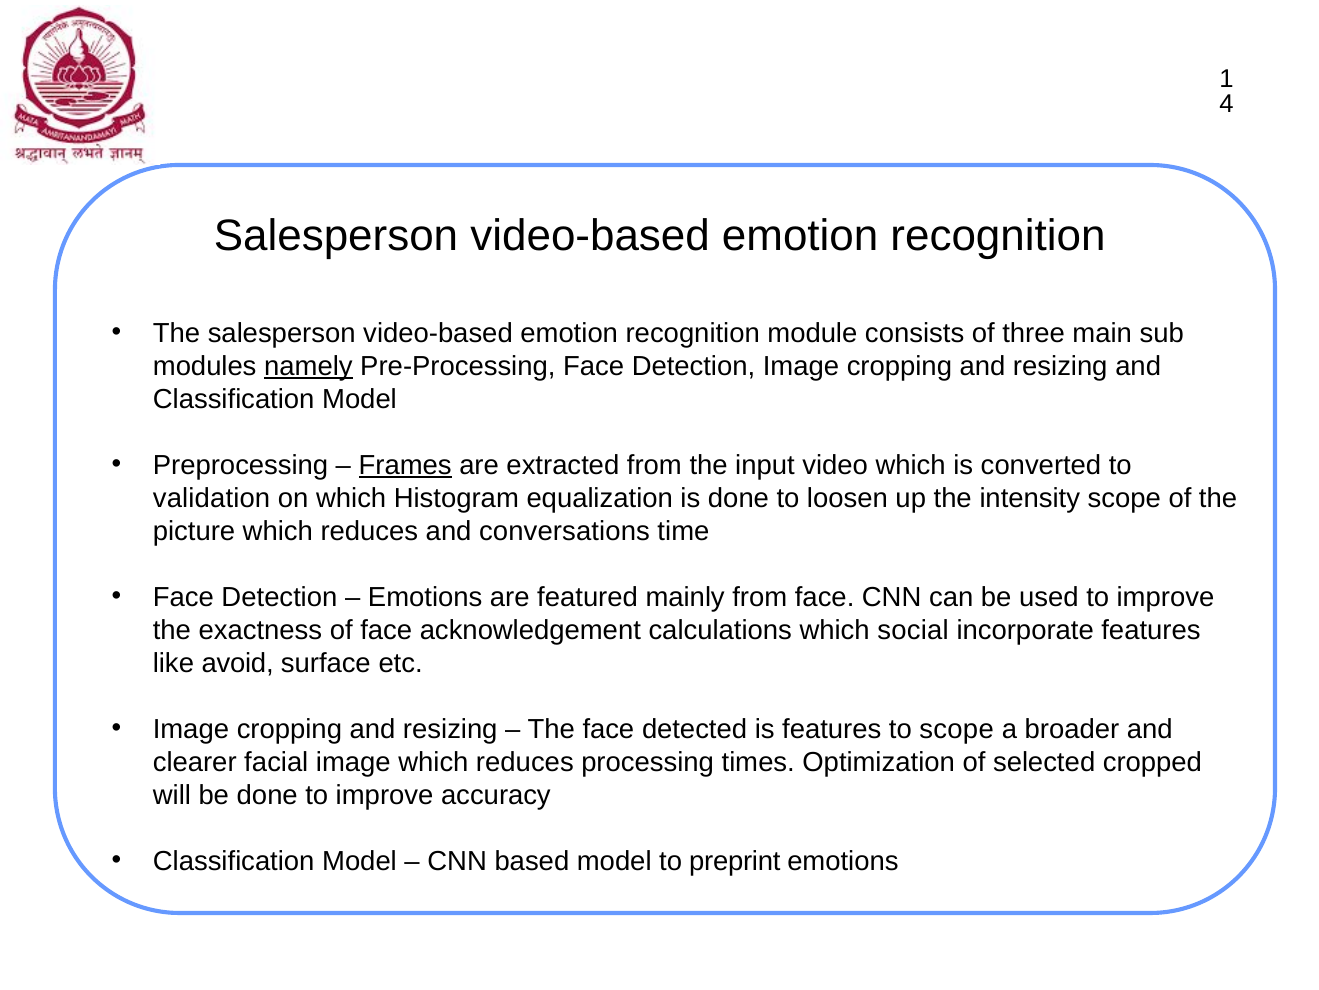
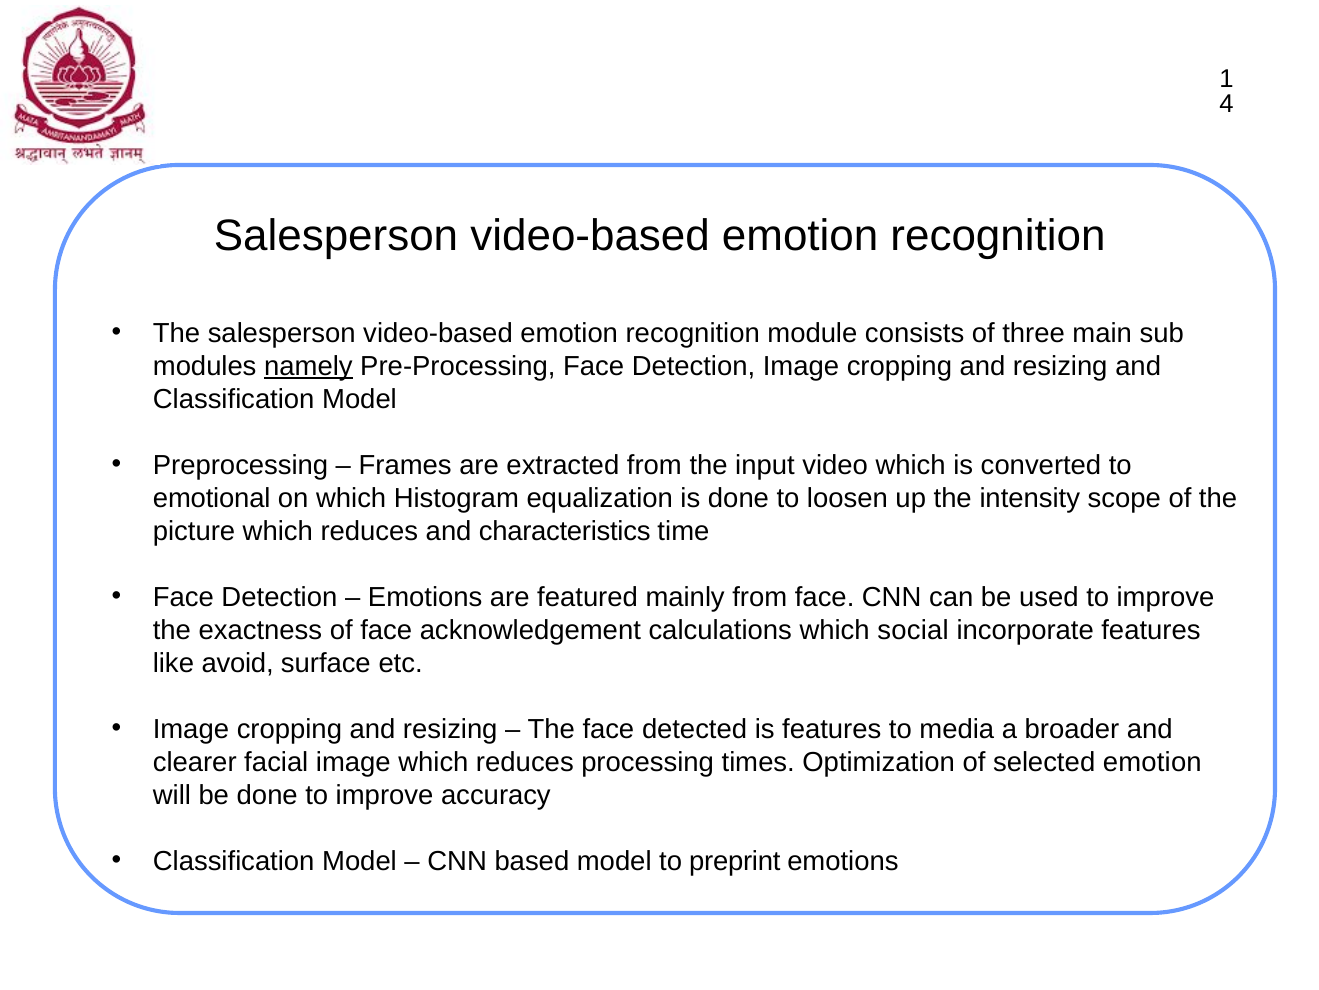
Frames underline: present -> none (405, 465)
validation: validation -> emotional (212, 498)
conversations: conversations -> characteristics (565, 531)
to scope: scope -> media (957, 729)
selected cropped: cropped -> emotion (1152, 762)
